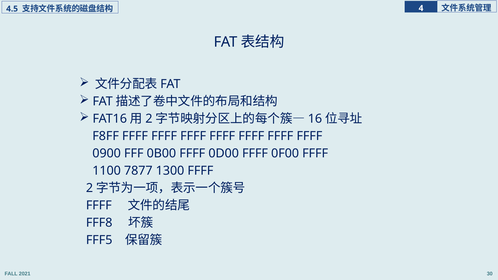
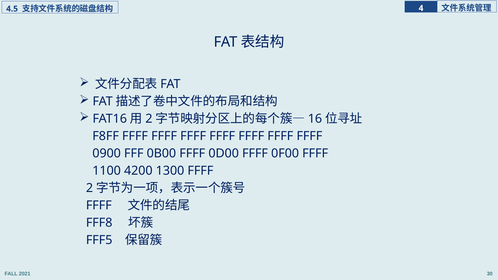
7877: 7877 -> 4200 (138, 171)
